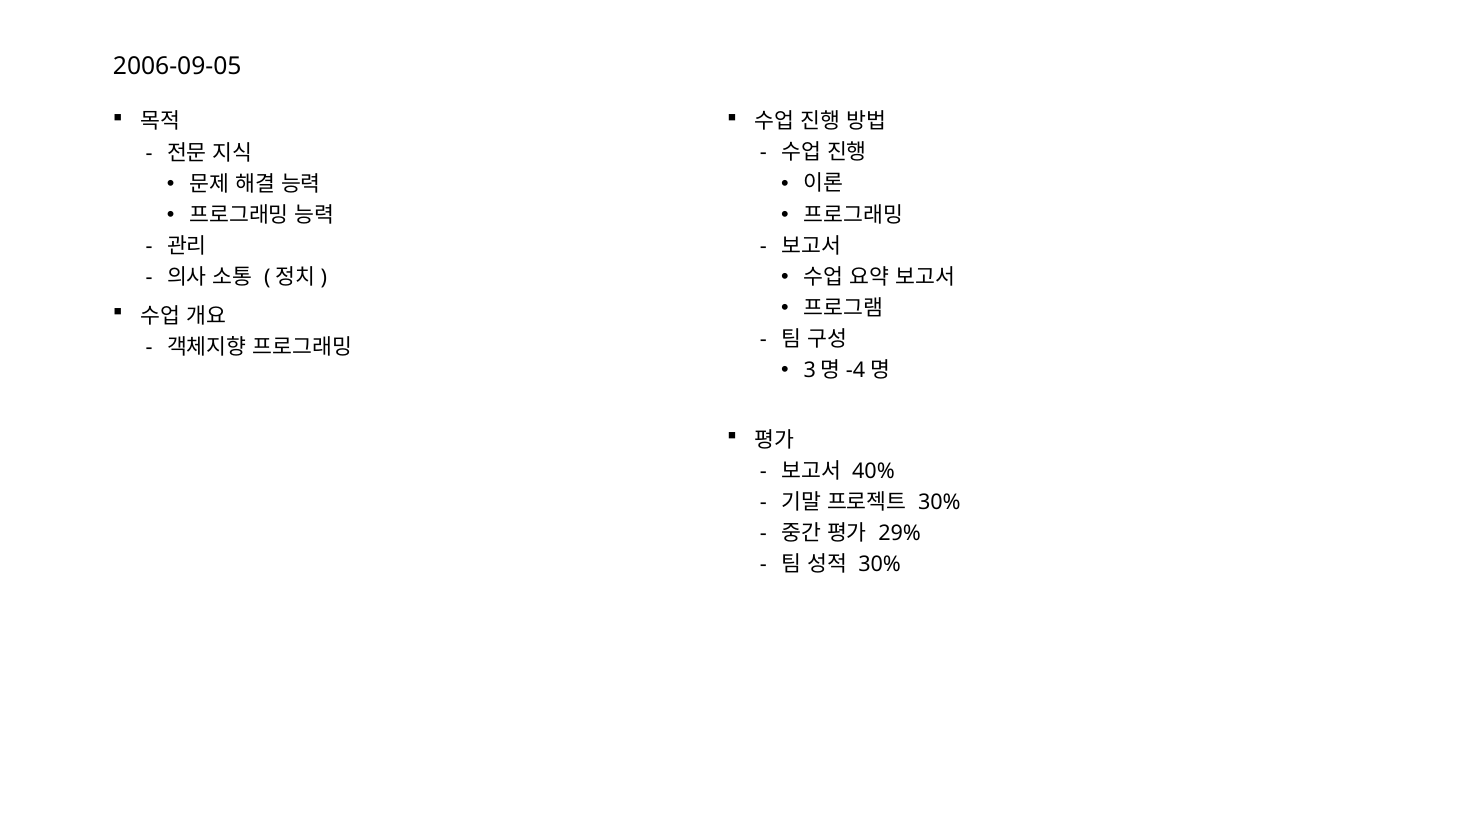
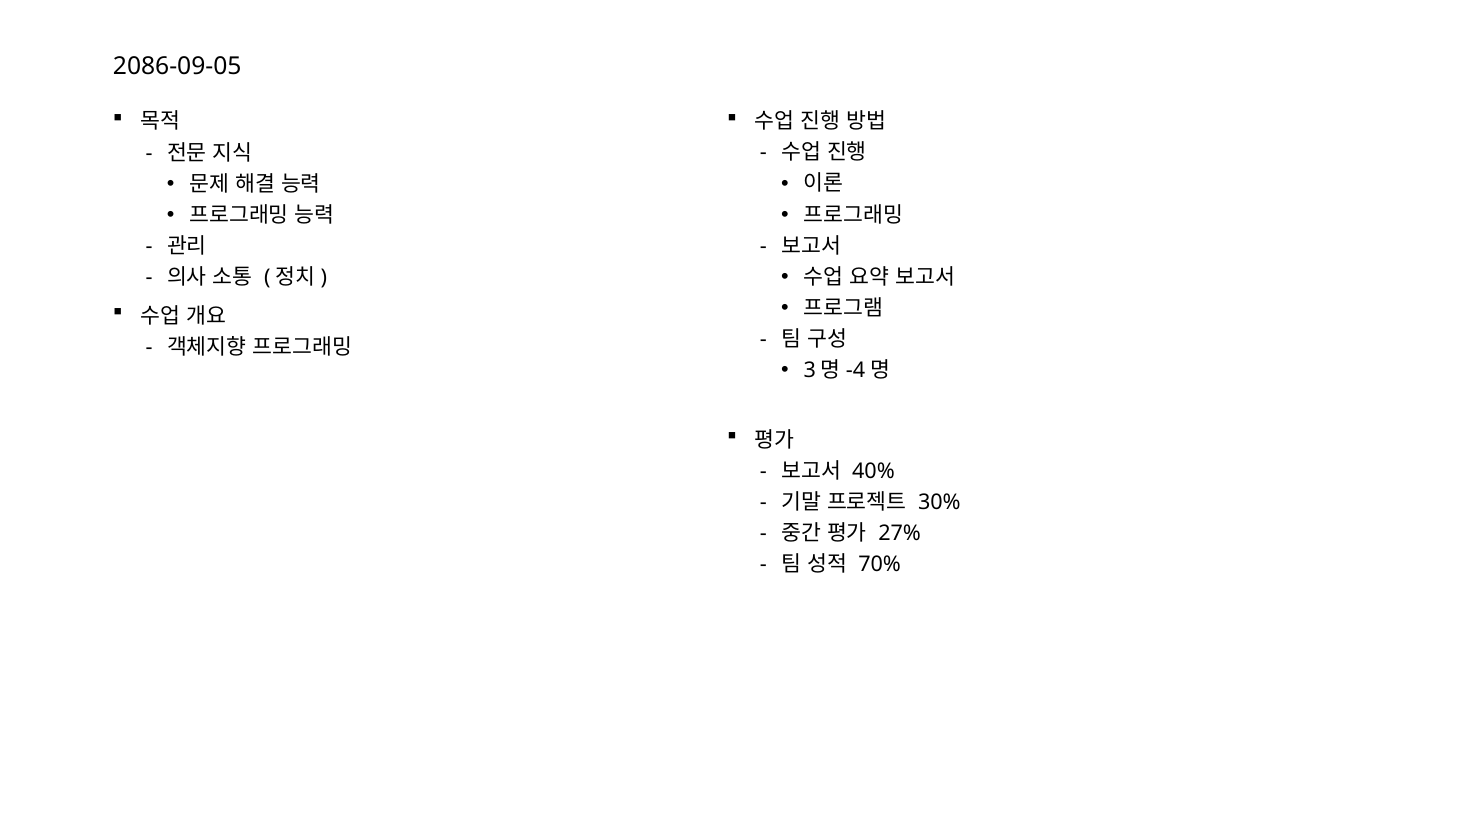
2006-09-05: 2006-09-05 -> 2086-09-05 (177, 66)
29%: 29% -> 27% (900, 533)
30%: 30% -> 70% (880, 565)
